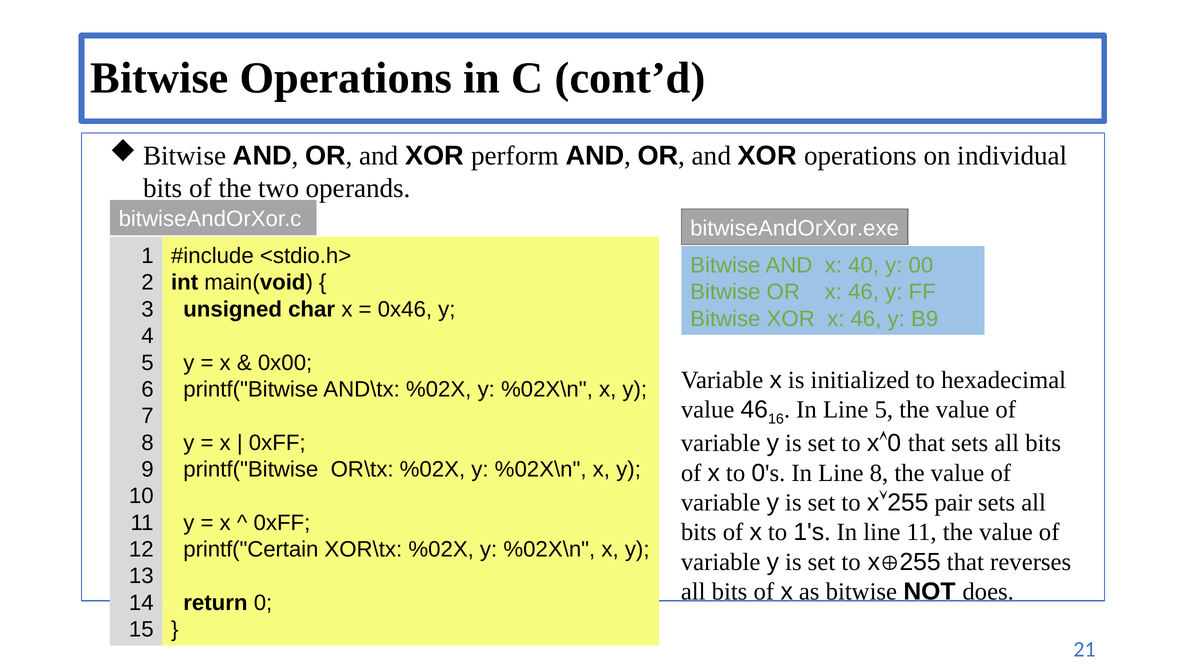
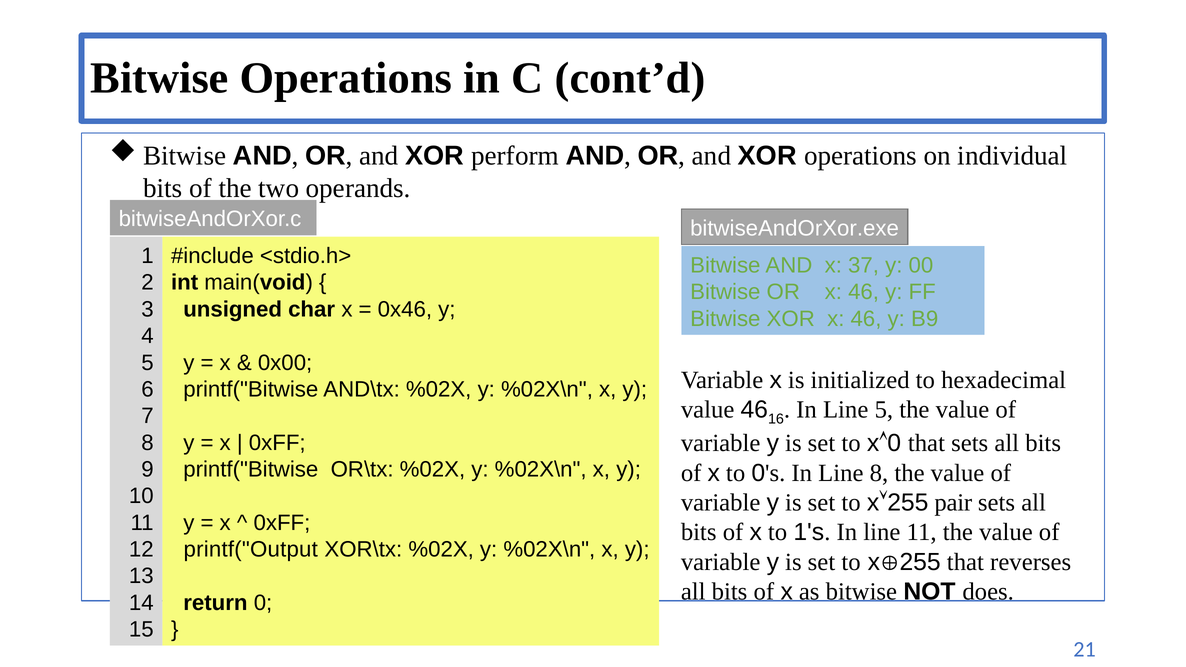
40: 40 -> 37 (864, 265)
printf("Certain: printf("Certain -> printf("Output (251, 550)
